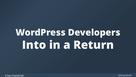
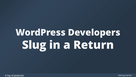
Into: Into -> Slug (34, 45)
